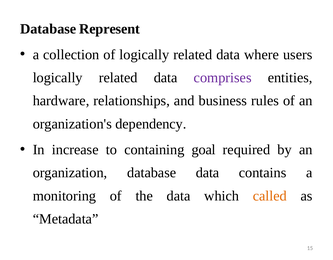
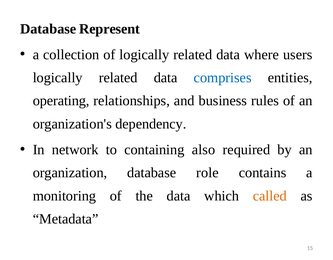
comprises colour: purple -> blue (223, 78)
hardware: hardware -> operating (61, 101)
increase: increase -> network (75, 150)
goal: goal -> also (203, 150)
database data: data -> role (207, 173)
